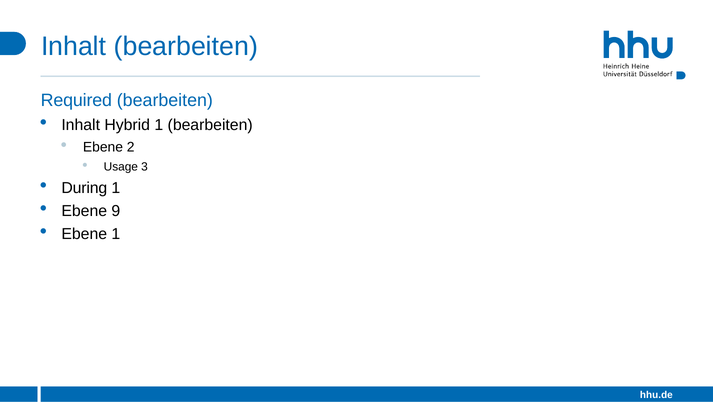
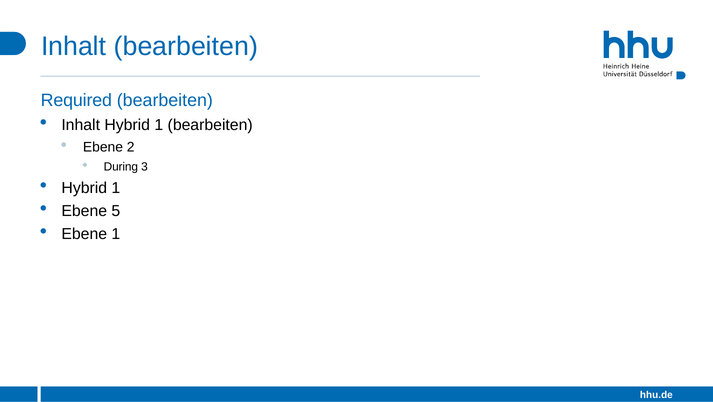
Usage: Usage -> During (121, 167)
During: During -> Hybrid (84, 188)
9: 9 -> 5 (116, 211)
